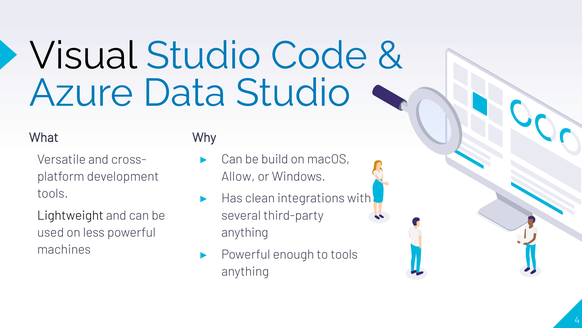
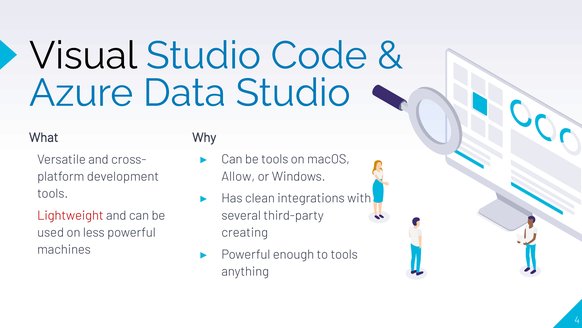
be build: build -> tools (275, 159)
Lightweight colour: black -> red (70, 215)
anything: anything -> creating (245, 232)
